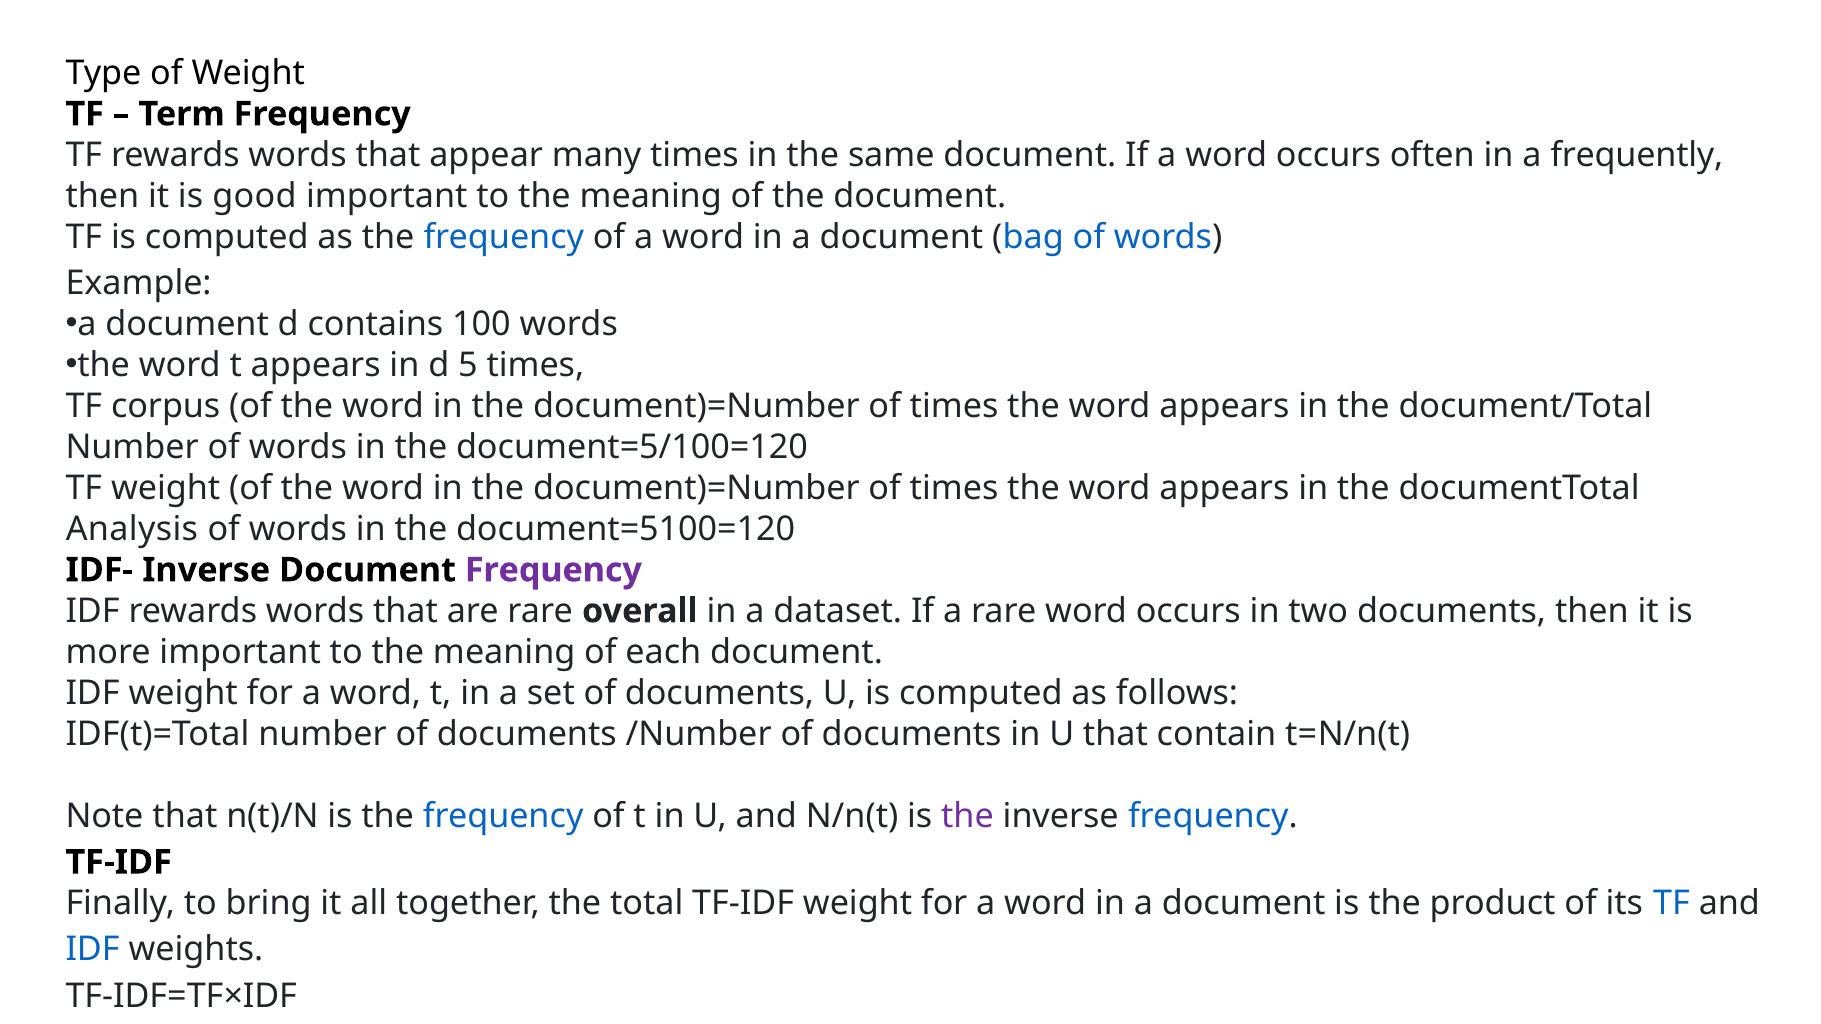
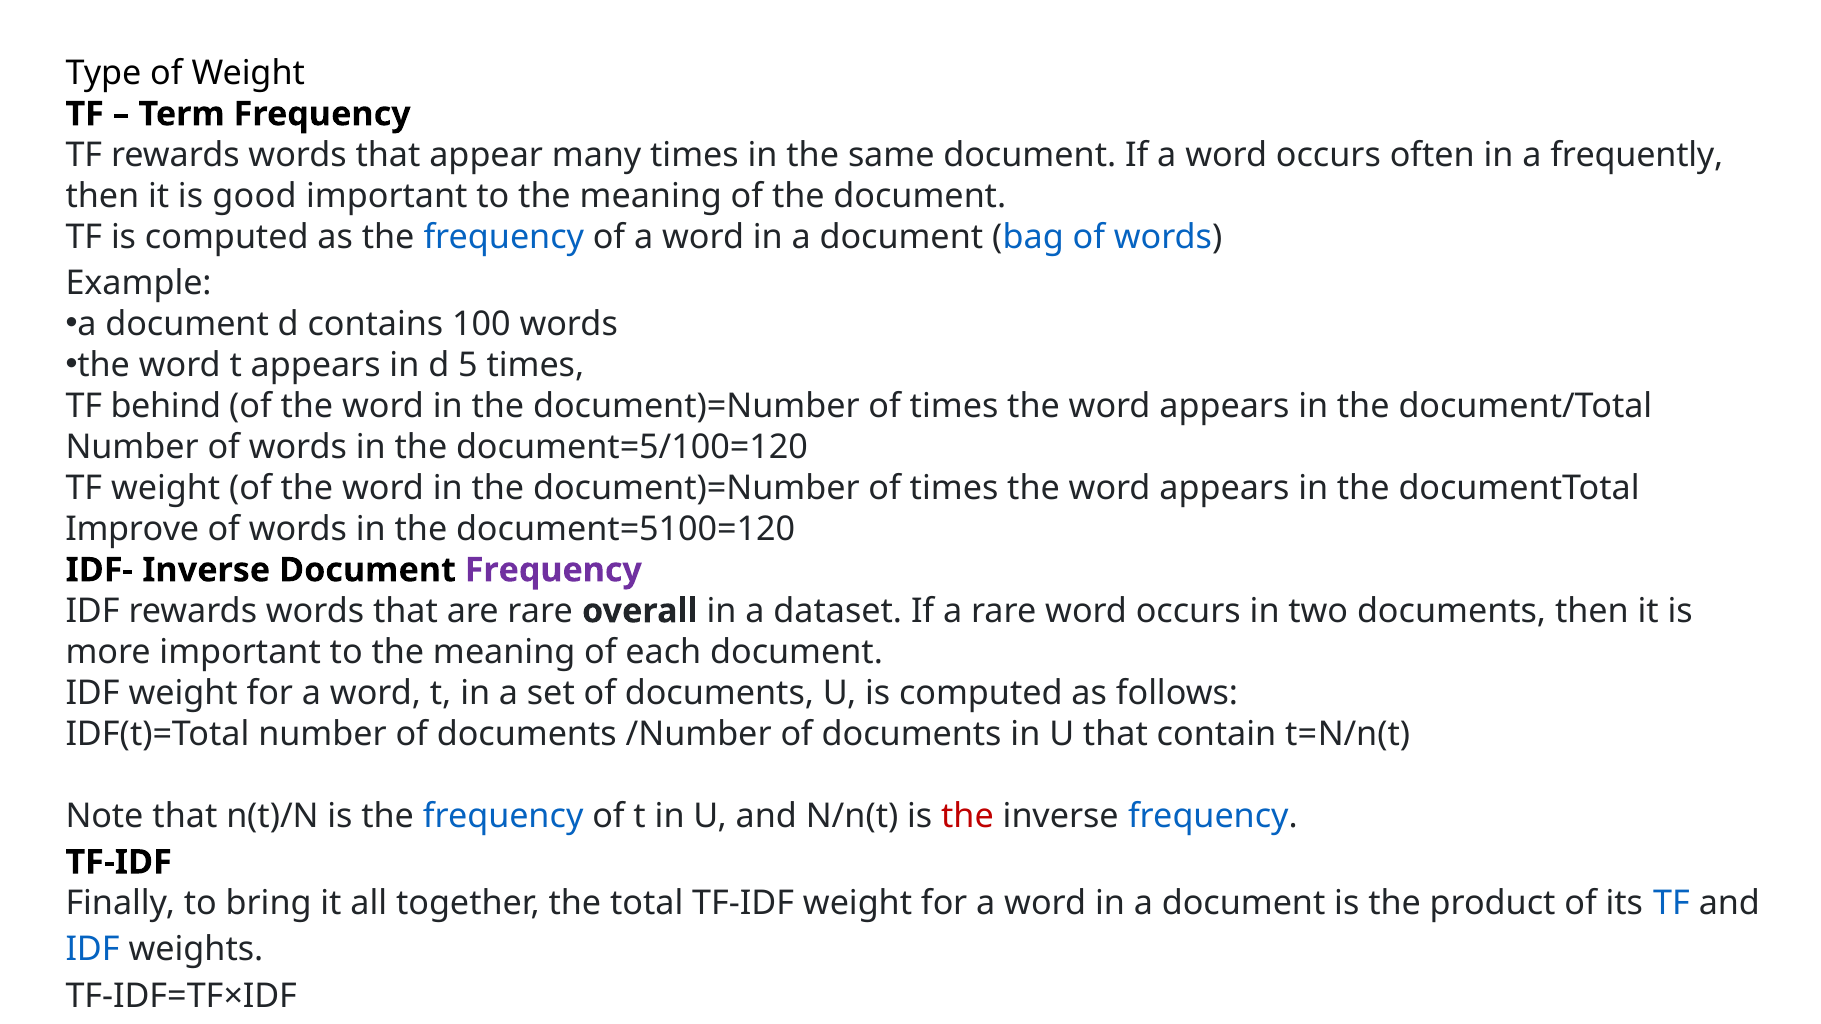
corpus: corpus -> behind (166, 406)
Analysis: Analysis -> Improve (132, 529)
the colour: purple -> red (967, 816)
